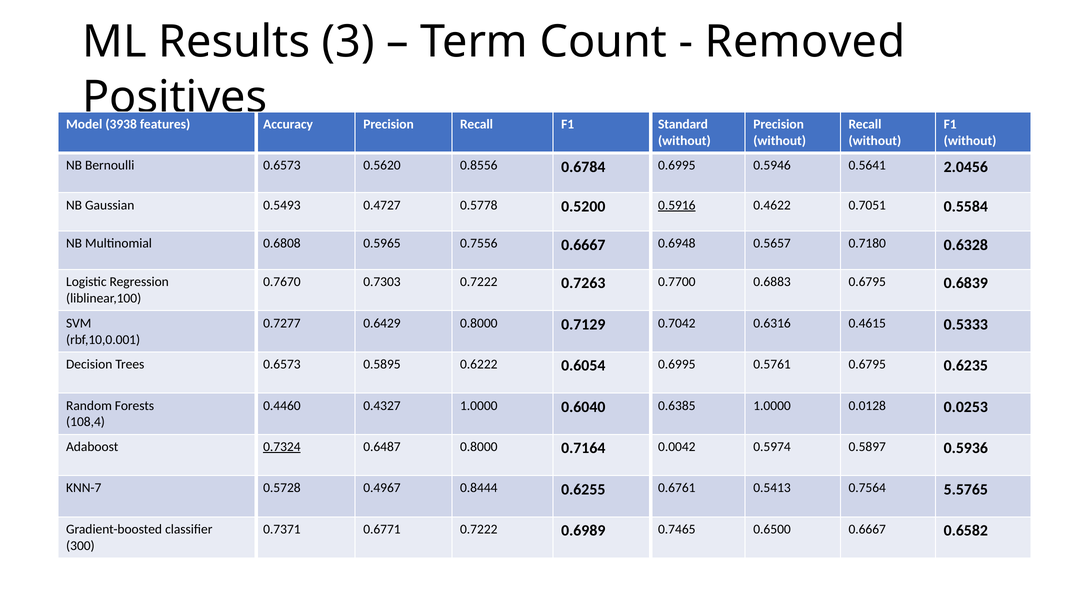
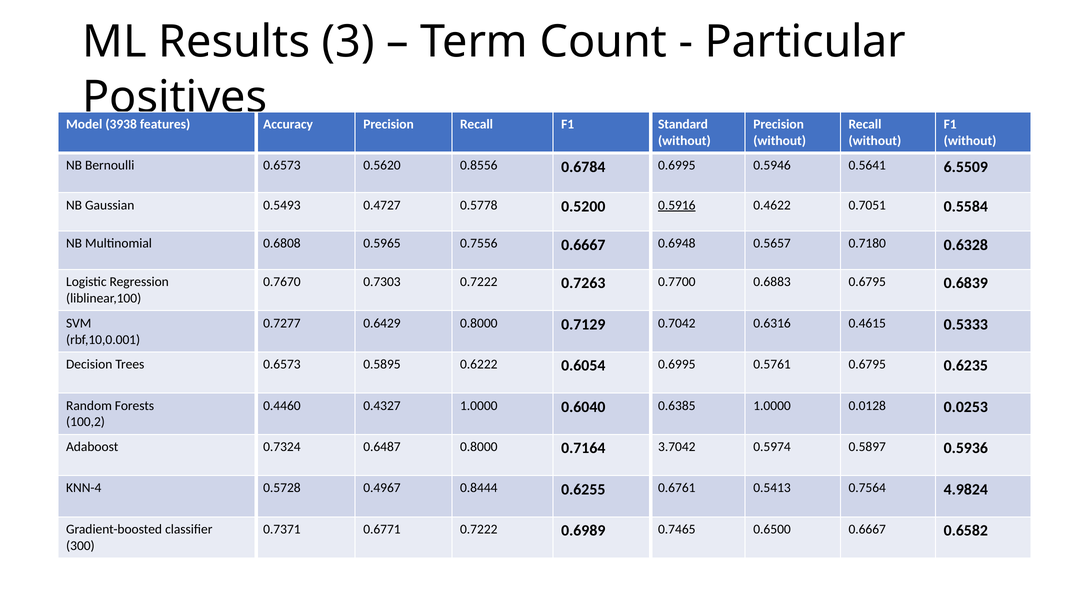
Removed: Removed -> Particular (805, 42)
2.0456: 2.0456 -> 6.5509 (966, 167)
108,4: 108,4 -> 100,2 (86, 422)
0.7324 underline: present -> none (282, 446)
0.0042: 0.0042 -> 3.7042 (677, 446)
KNN-7: KNN-7 -> KNN-4 (84, 488)
5.5765: 5.5765 -> 4.9824 (966, 489)
